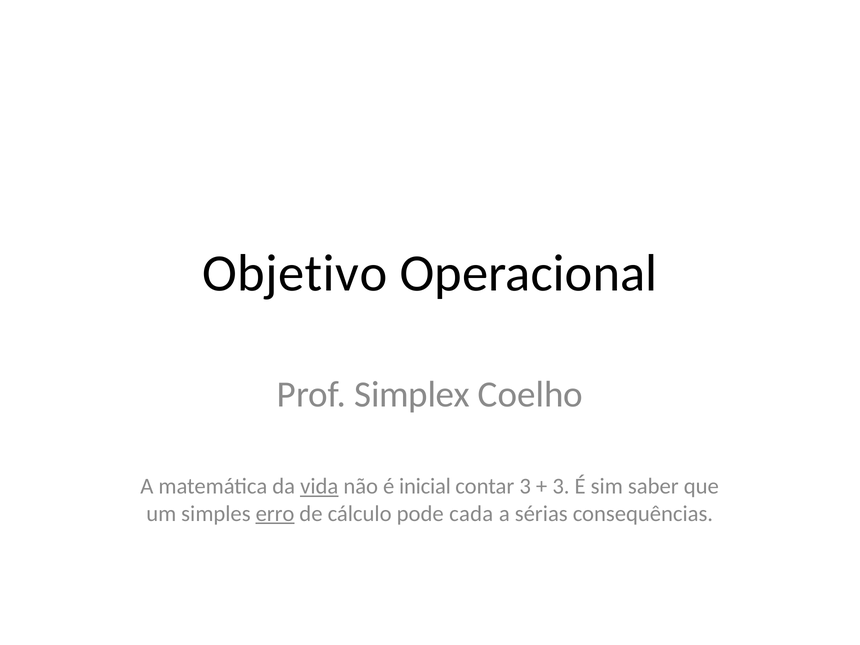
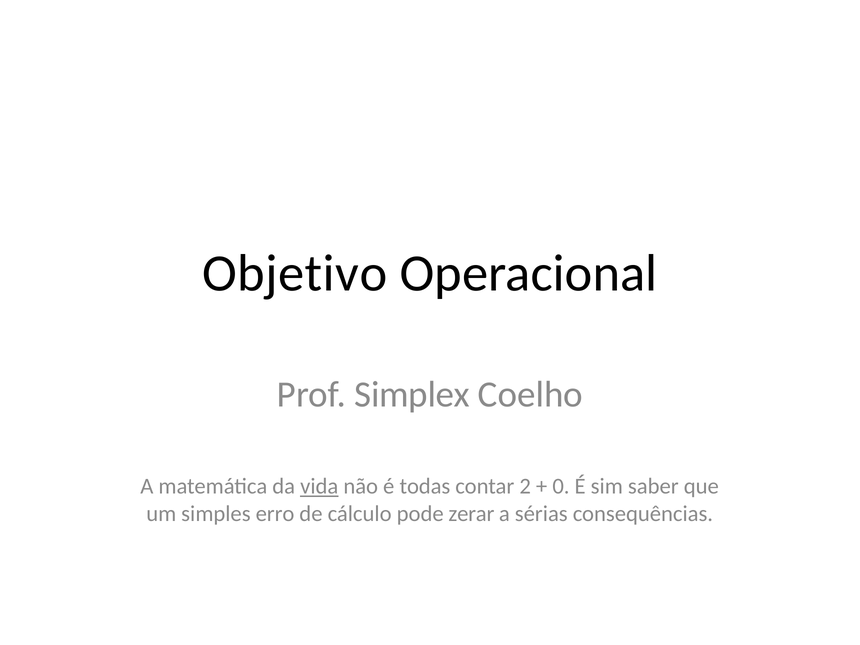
inicial: inicial -> todas (425, 486)
contar 3: 3 -> 2 (525, 486)
3: 3 -> 0 (561, 486)
erro underline: present -> none (275, 514)
cada: cada -> zerar (471, 514)
